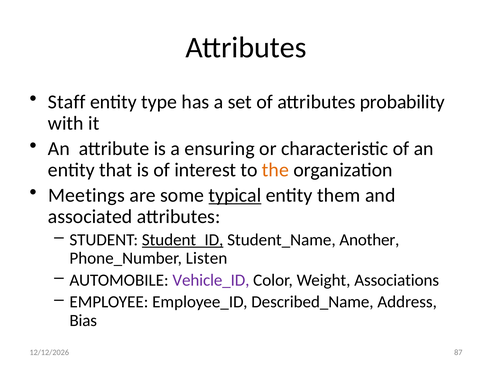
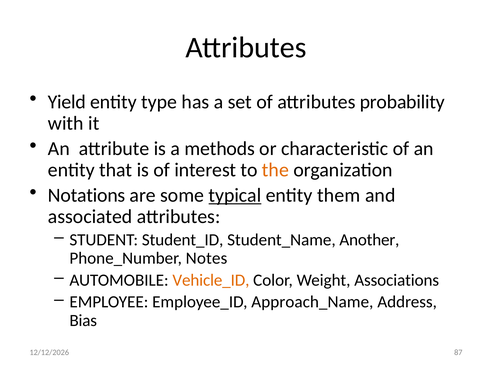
Staff: Staff -> Yield (67, 102)
ensuring: ensuring -> methods (220, 149)
Meetings: Meetings -> Notations (87, 195)
Student_ID underline: present -> none (183, 240)
Listen: Listen -> Notes (207, 258)
Vehicle_ID colour: purple -> orange (211, 280)
Described_Name: Described_Name -> Approach_Name (312, 302)
